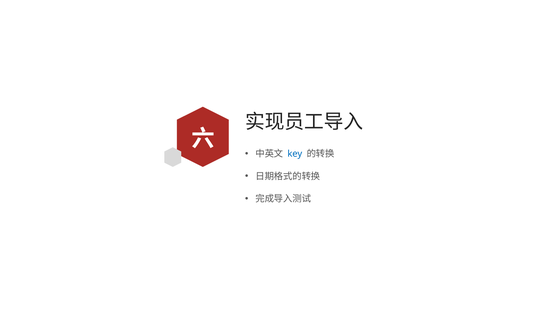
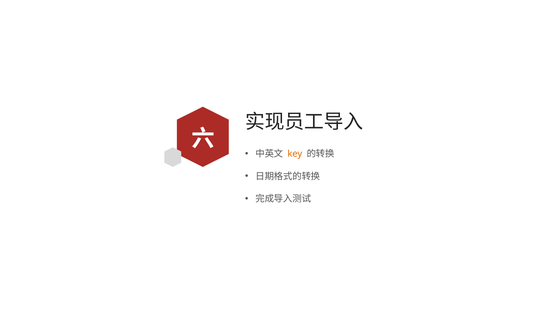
key colour: blue -> orange (295, 154)
